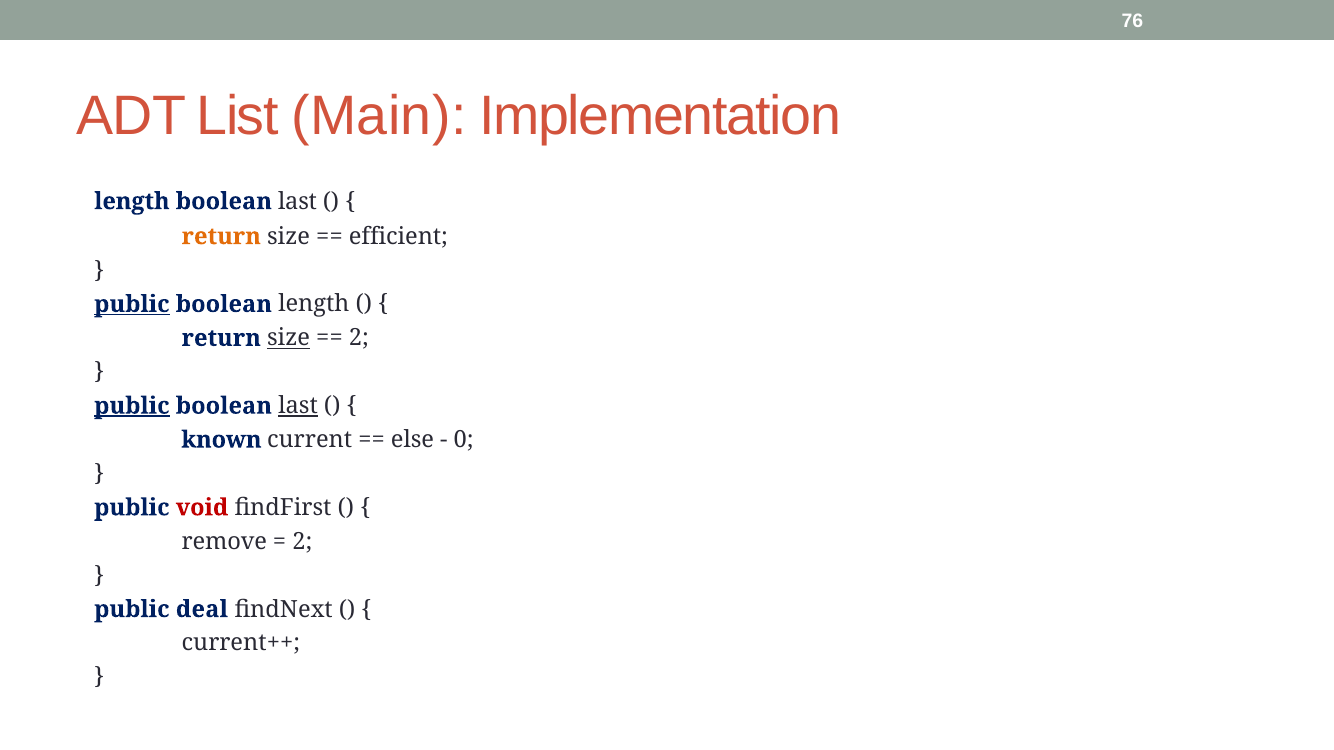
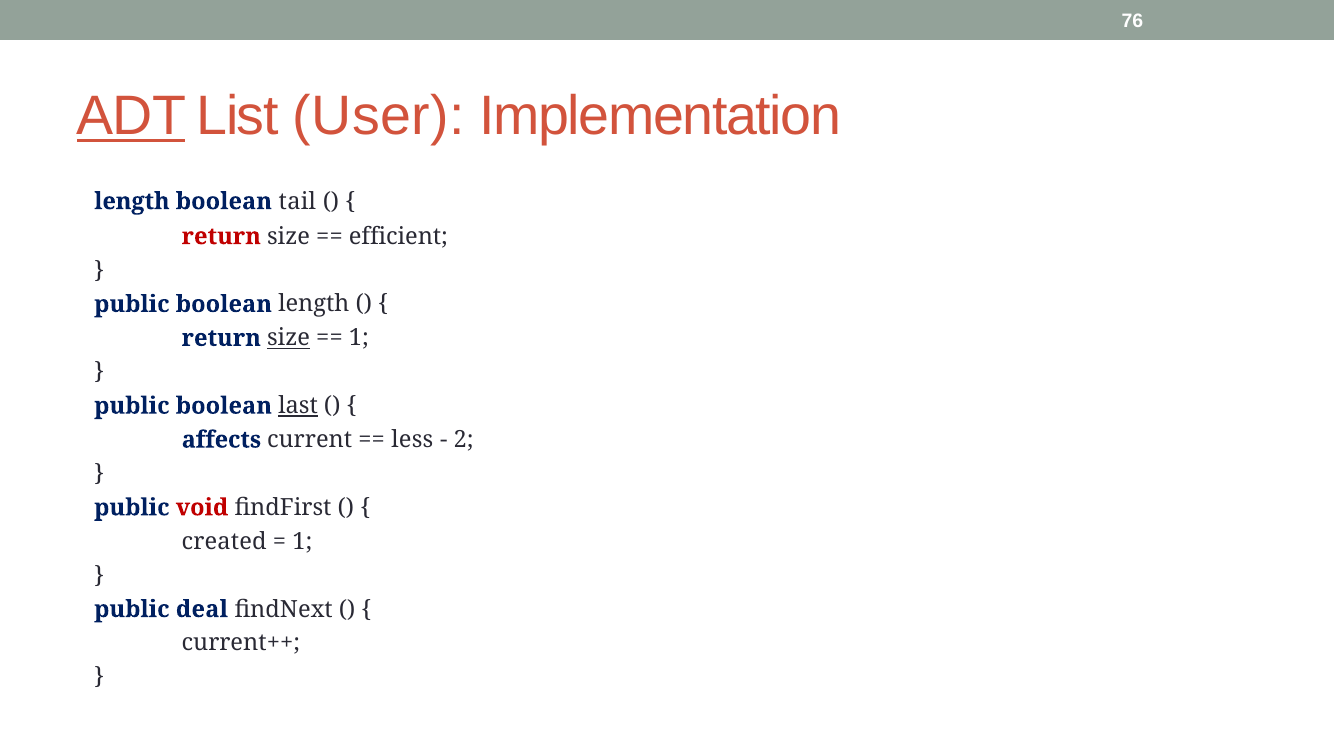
ADT underline: none -> present (131, 116)
Main: Main -> User (379, 116)
last: last -> tail (297, 201)
return colour: orange -> red (221, 236)
public underline: present -> none (132, 304)
2: 2 -> 1 (359, 338)
public underline: present -> none (132, 406)
known: known -> affects (221, 440)
else: else -> less (412, 440)
0: 0 -> 2 (464, 440)
remove: remove -> created (224, 542)
2: 2 -> 1 (302, 542)
